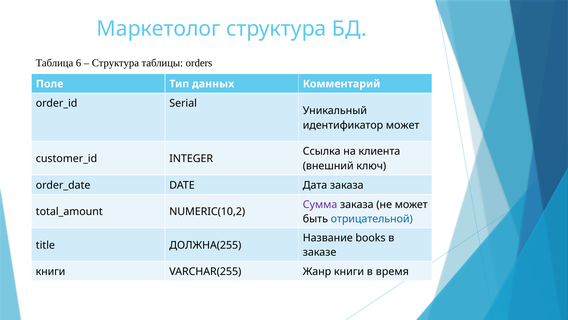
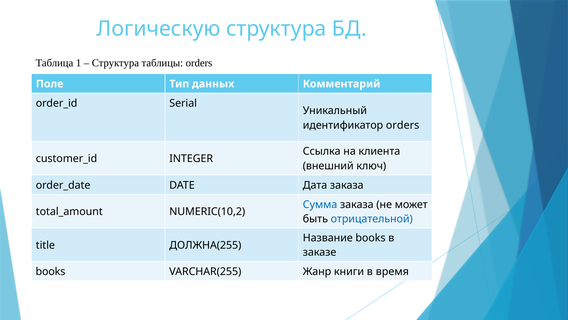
Маркетолог: Маркетолог -> Логическую (159, 29)
6: 6 -> 1 (79, 63)
идентификатор может: может -> orders (403, 125)
Сумма colour: purple -> blue (320, 204)
книги: книги -> books (51, 271)
